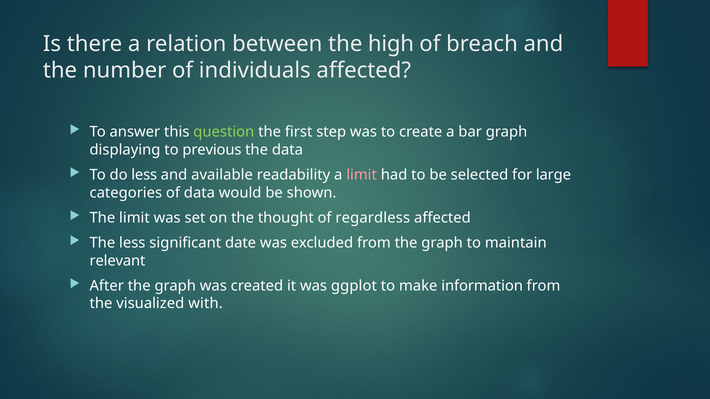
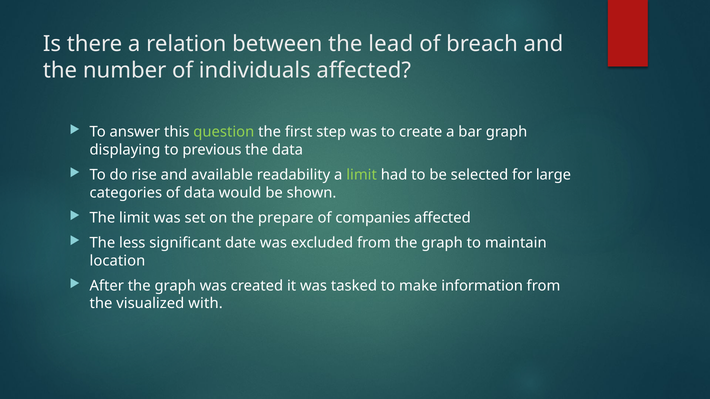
high: high -> lead (391, 44)
do less: less -> rise (144, 175)
limit colour: pink -> light green (362, 175)
thought: thought -> prepare (286, 218)
regardless: regardless -> companies (373, 218)
relevant: relevant -> location (117, 261)
ggplot: ggplot -> tasked (354, 286)
